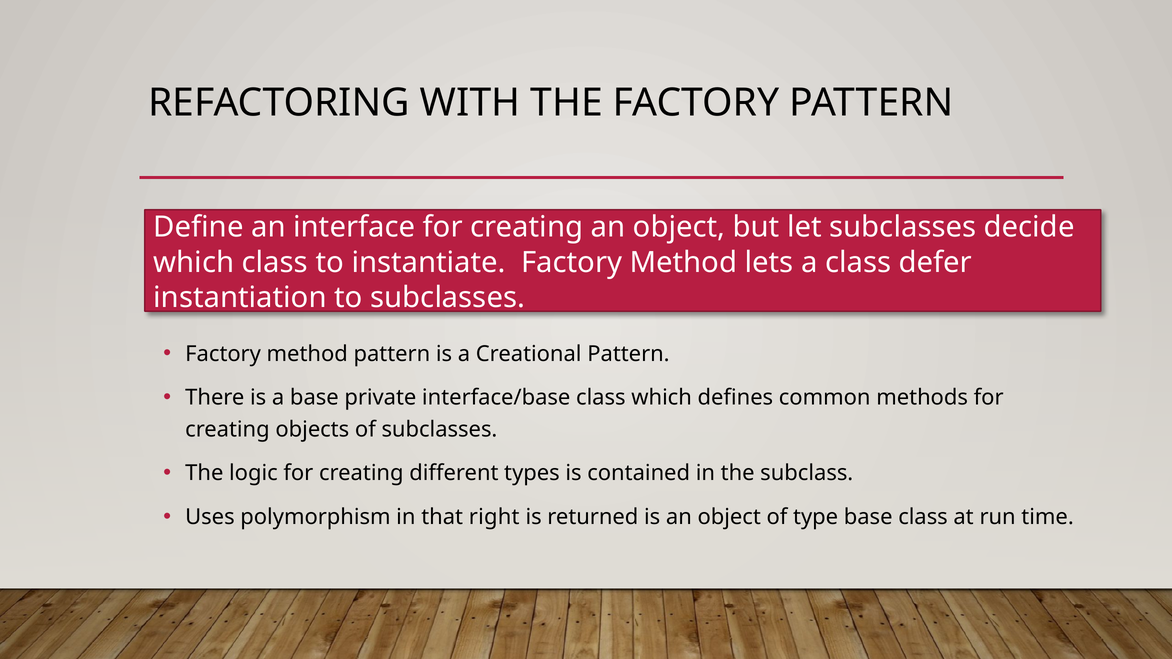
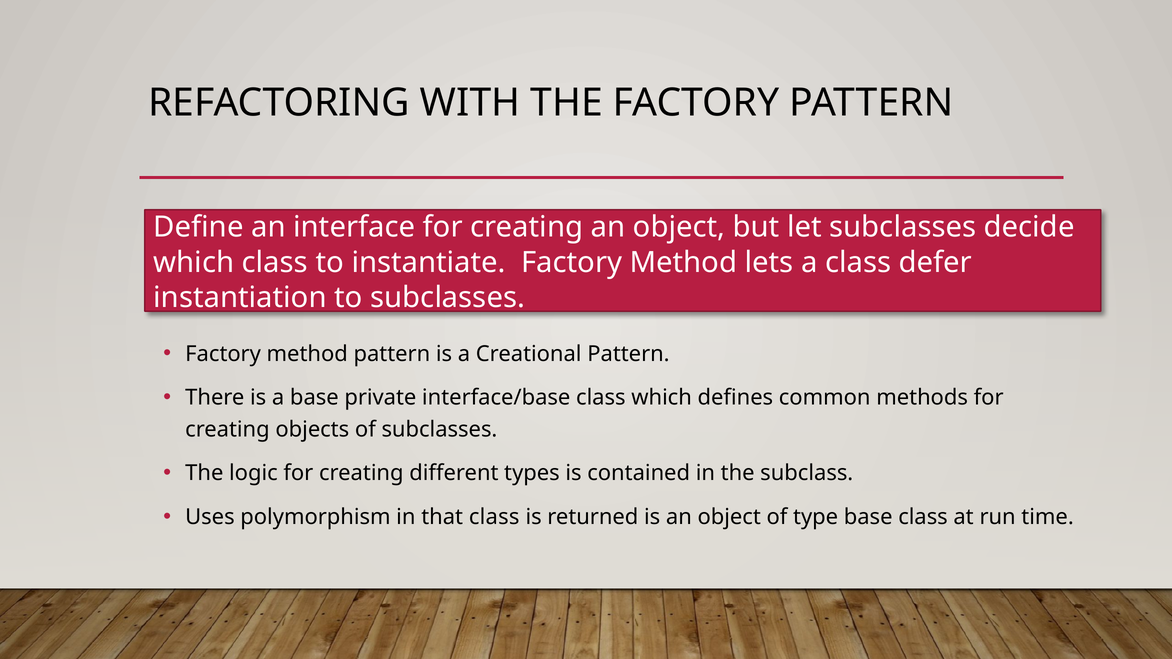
that right: right -> class (494, 517)
